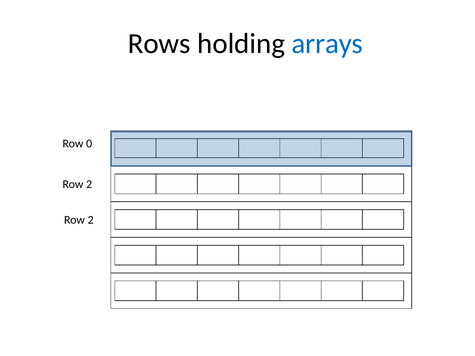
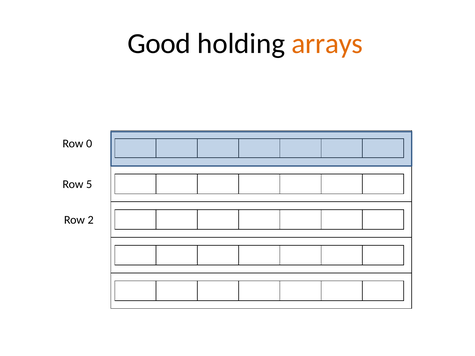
Rows: Rows -> Good (159, 44)
arrays colour: blue -> orange (327, 44)
2: 2 -> 5 (89, 184)
